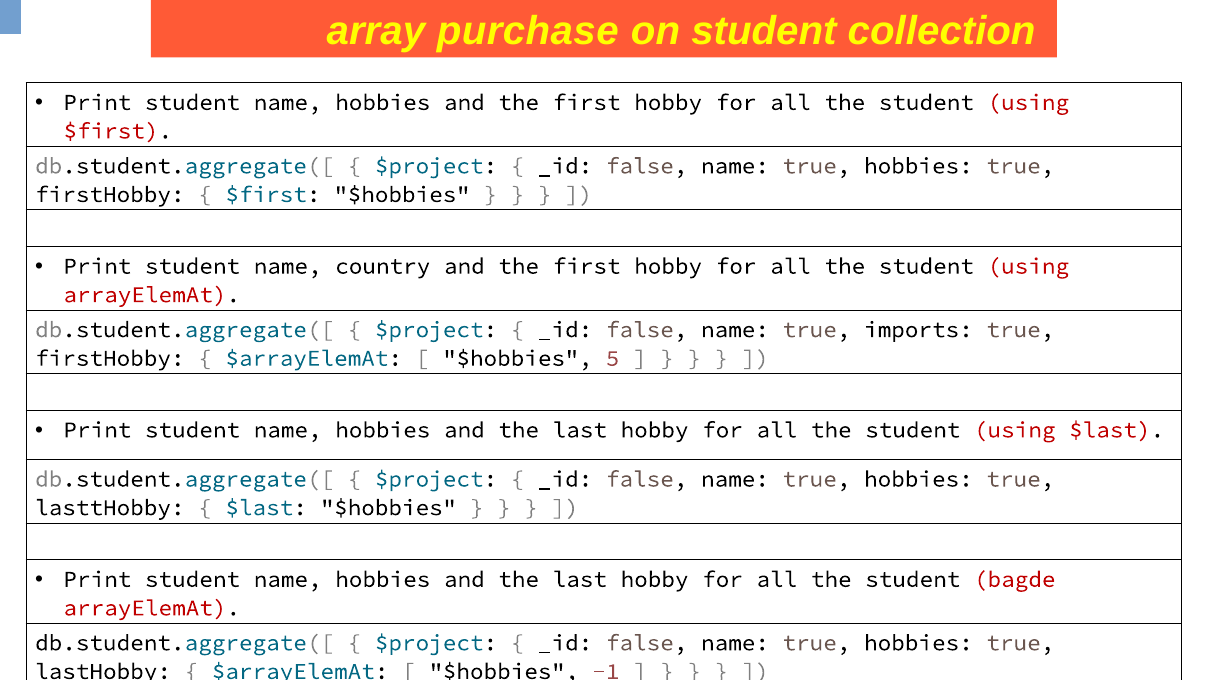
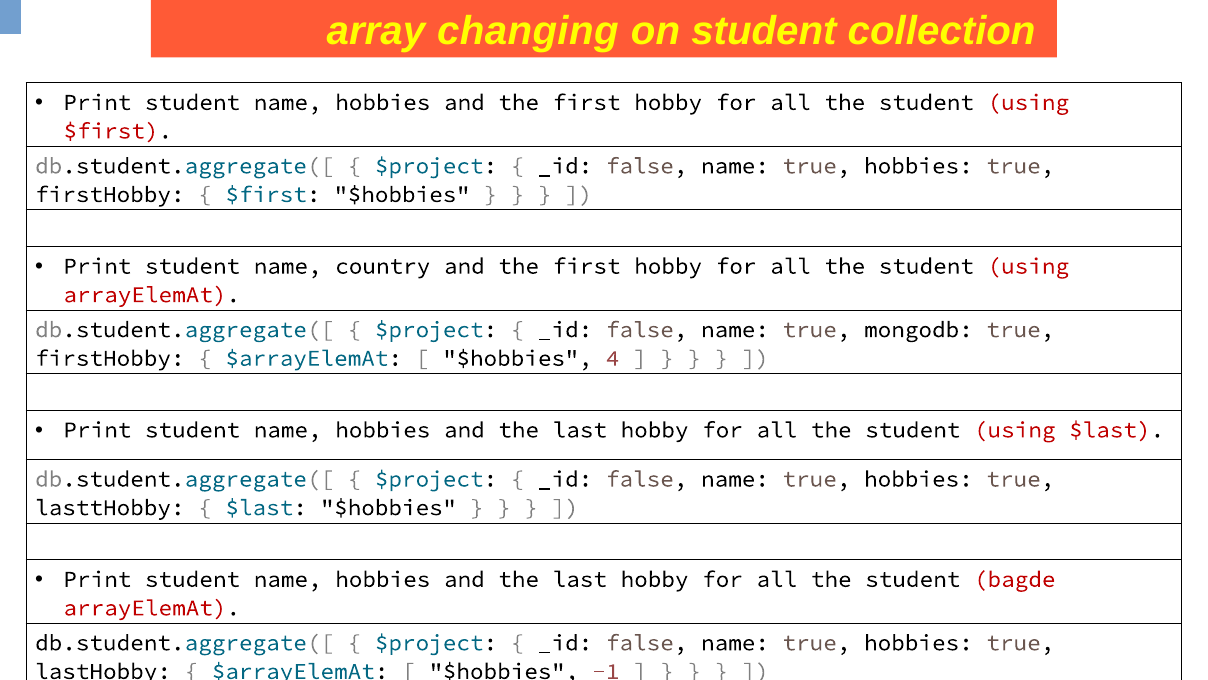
purchase: purchase -> changing (528, 31)
imports: imports -> mongodb (918, 329)
5: 5 -> 4 (613, 358)
